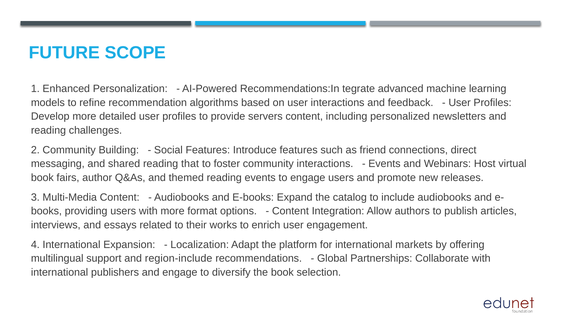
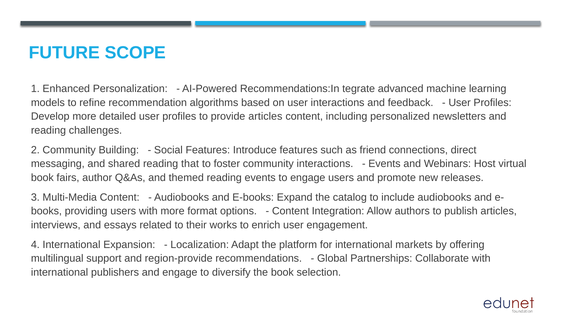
provide servers: servers -> articles (265, 116)
region-include: region-include -> region-provide (179, 258)
